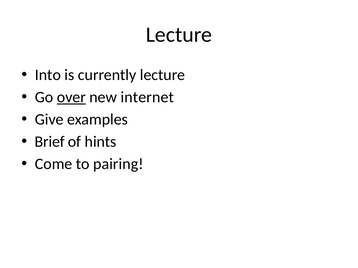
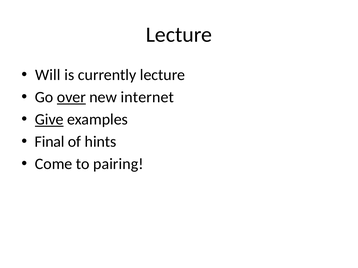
Into: Into -> Will (48, 75)
Give underline: none -> present (49, 120)
Brief: Brief -> Final (50, 142)
